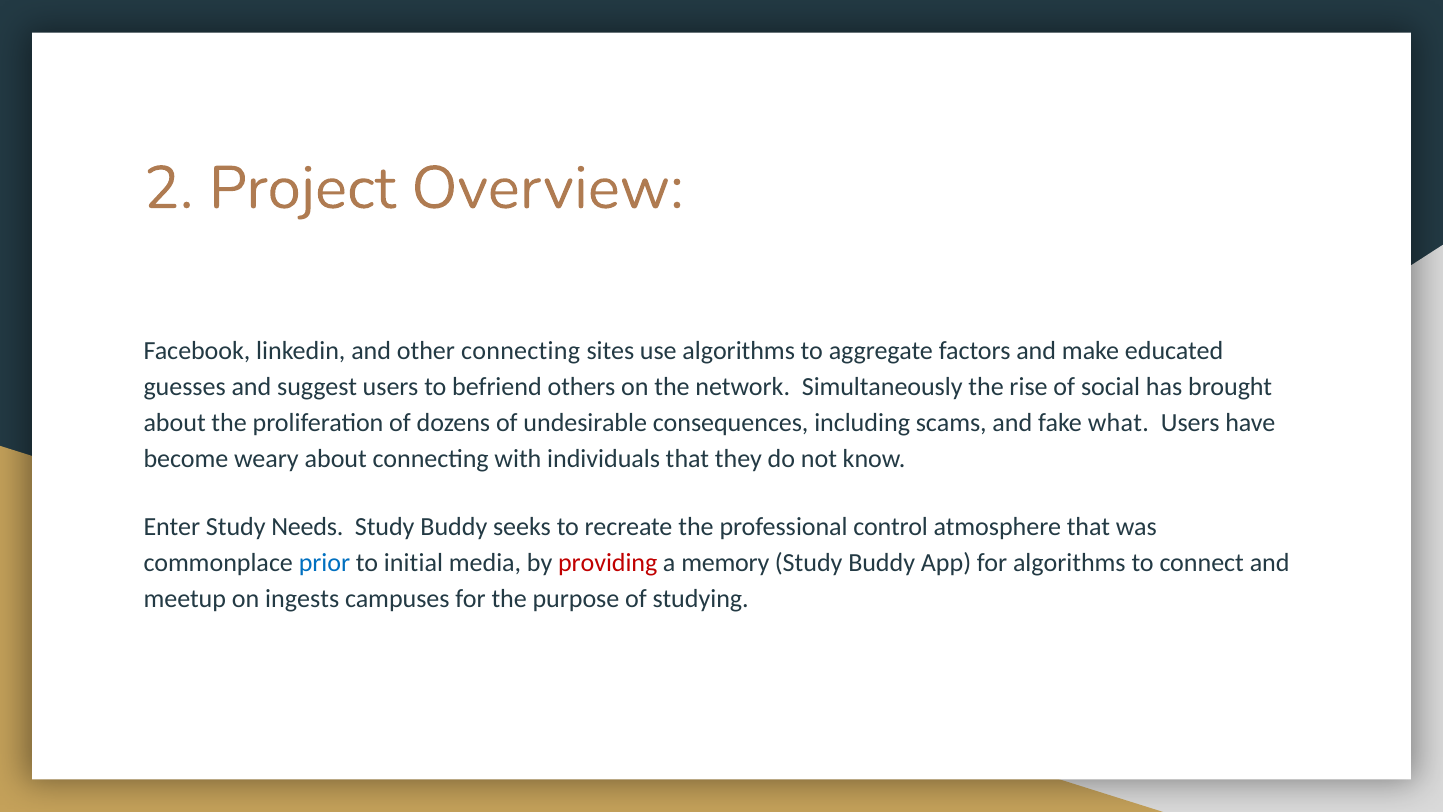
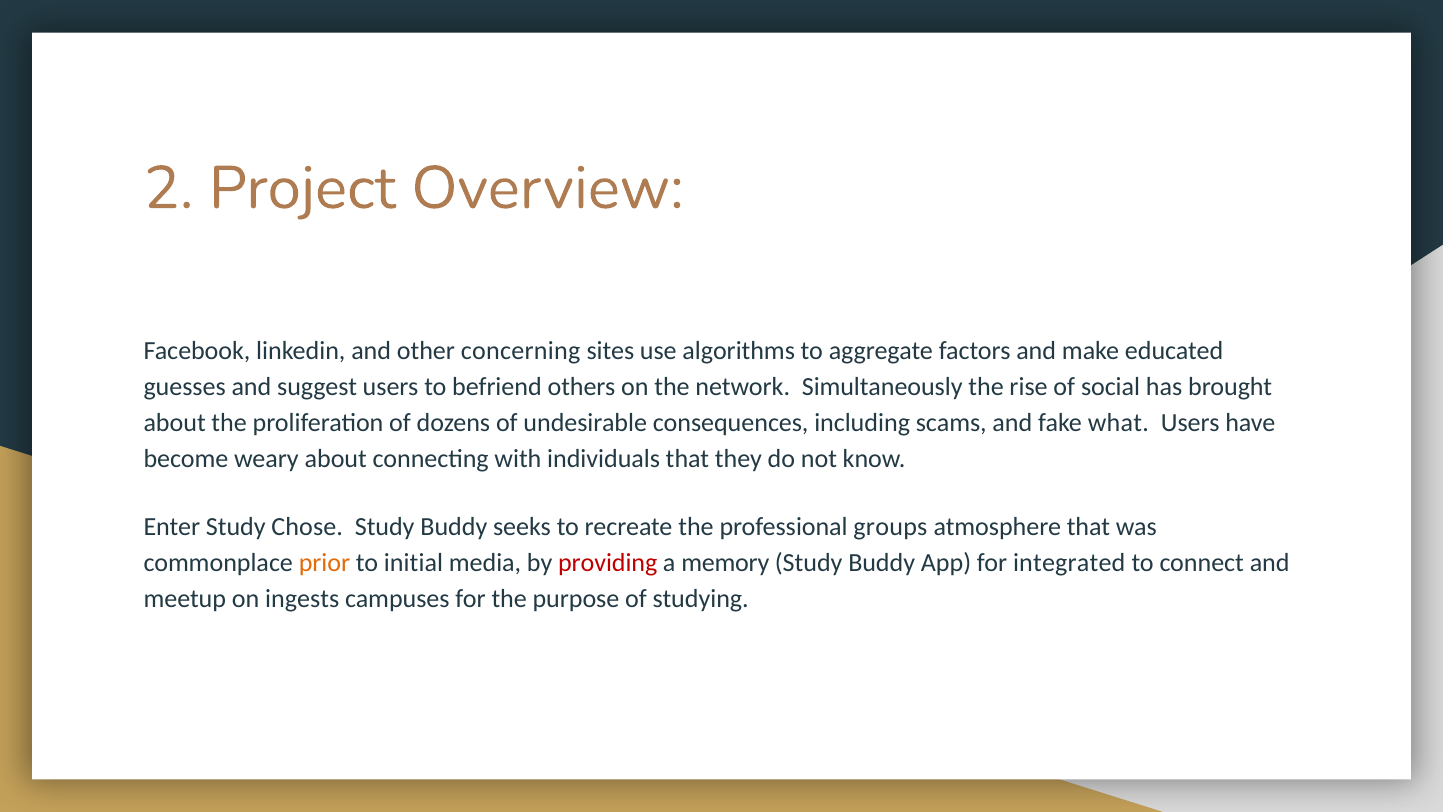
other connecting: connecting -> concerning (521, 351)
Needs: Needs -> Chose (307, 527)
control: control -> groups (890, 527)
prior colour: blue -> orange (325, 563)
for algorithms: algorithms -> integrated (1069, 563)
